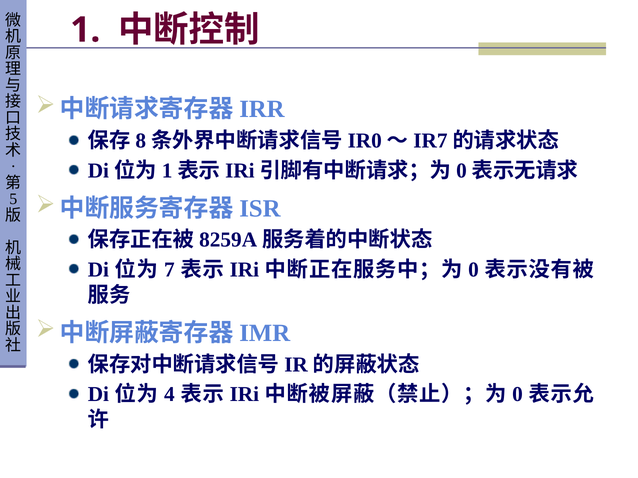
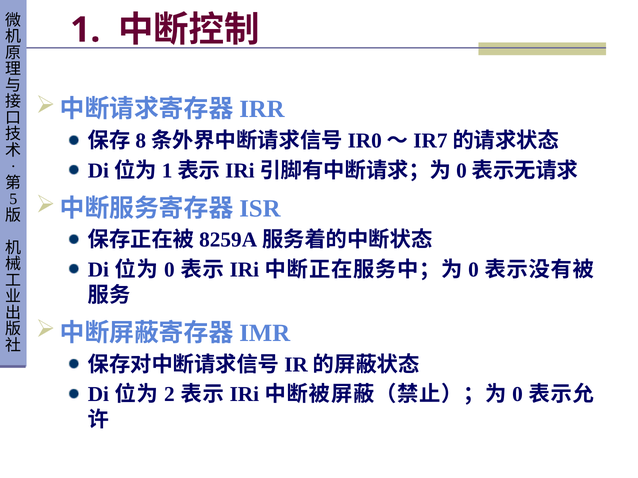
7: 7 -> 0 (169, 270)
4: 4 -> 2 (169, 395)
